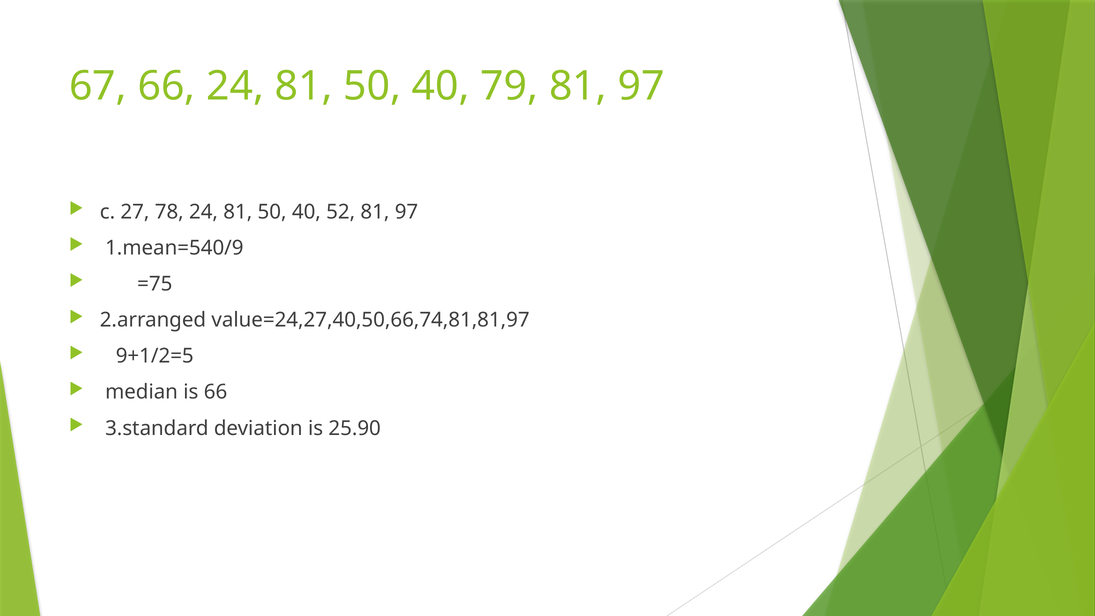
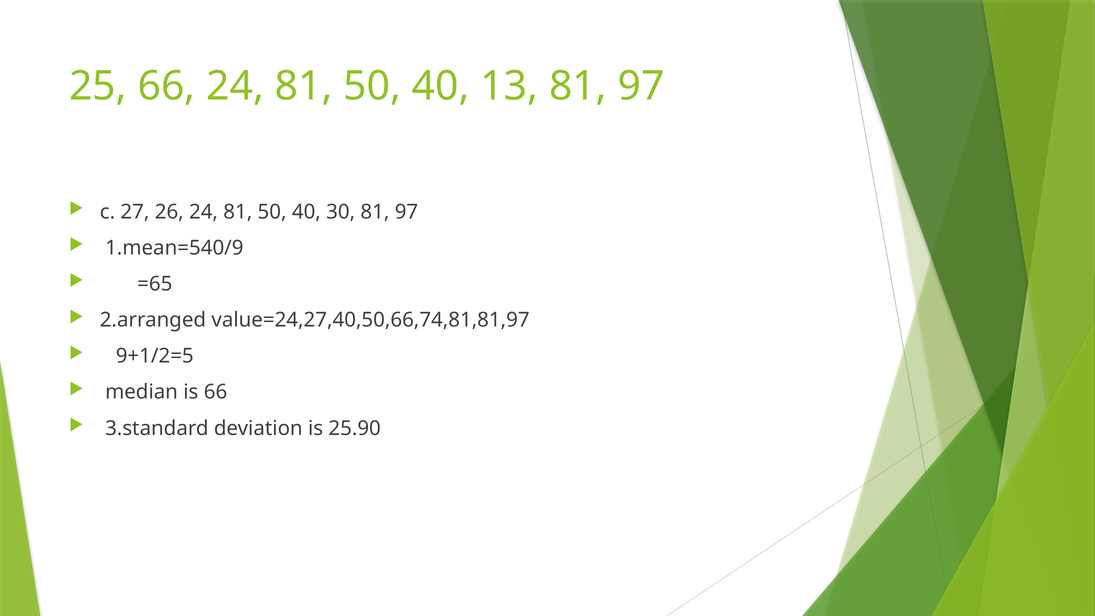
67: 67 -> 25 (98, 86)
79: 79 -> 13 (509, 86)
78: 78 -> 26 (169, 212)
52: 52 -> 30 (341, 212)
=75: =75 -> =65 (155, 284)
